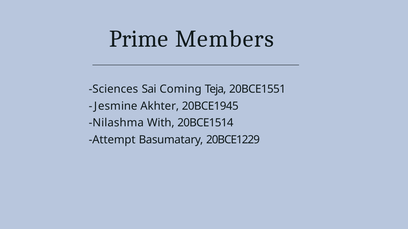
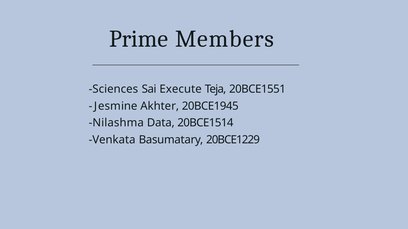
Coming: Coming -> Execute (181, 89)
With: With -> Data (161, 123)
Attempt: Attempt -> Venkata (112, 140)
